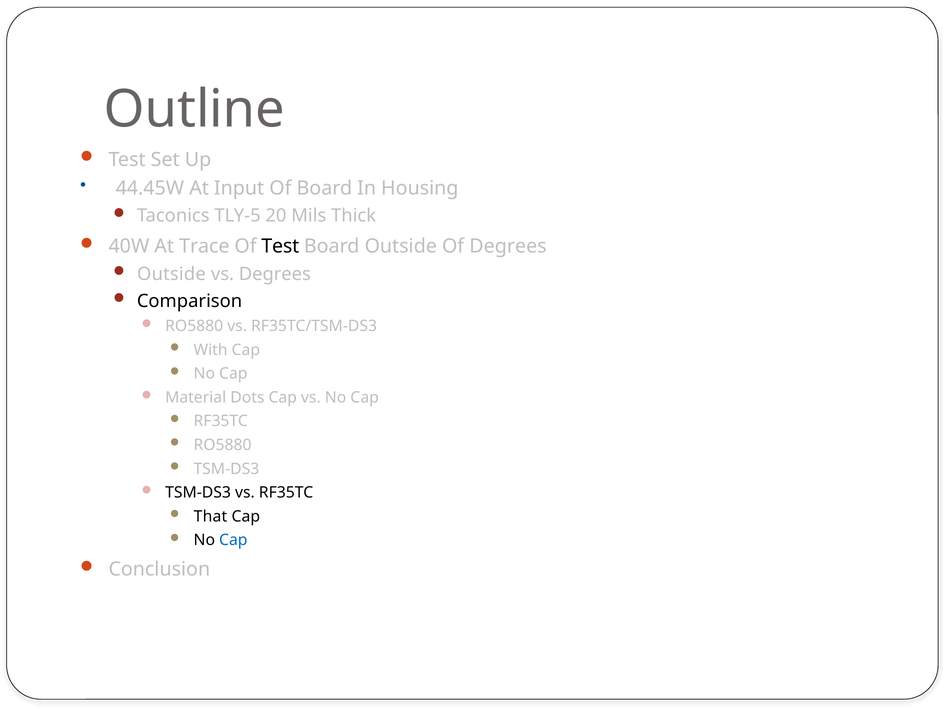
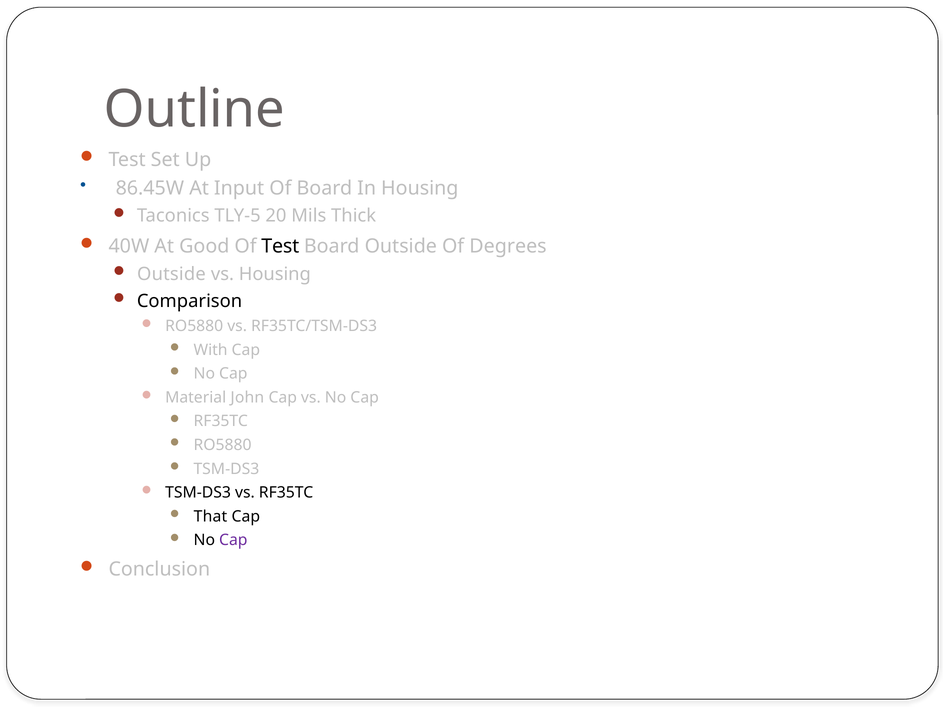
44.45W: 44.45W -> 86.45W (150, 188)
Trace: Trace -> Good (204, 246)
vs Degrees: Degrees -> Housing (275, 274)
Dots: Dots -> John (247, 397)
Cap colour: blue -> purple (233, 540)
